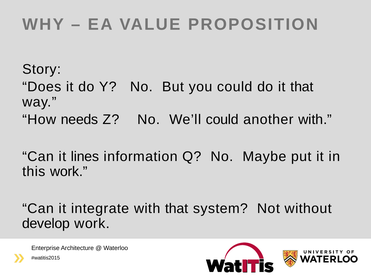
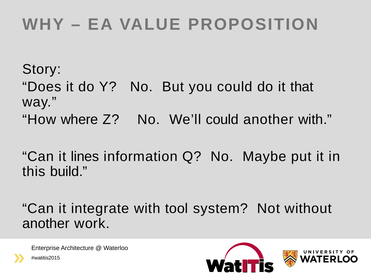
needs: needs -> where (79, 120)
this work: work -> build (69, 172)
with that: that -> tool (177, 209)
develop: develop -> another (46, 224)
